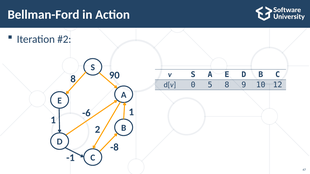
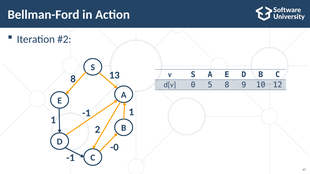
90: 90 -> 13 (114, 75)
-6: -6 -> -1 (86, 113)
-8: -8 -> -0 (114, 148)
